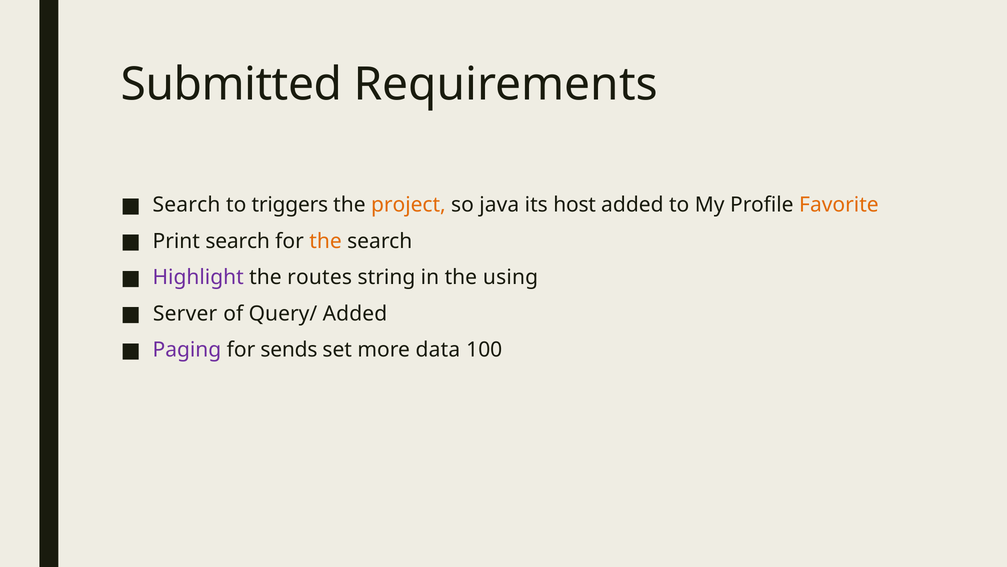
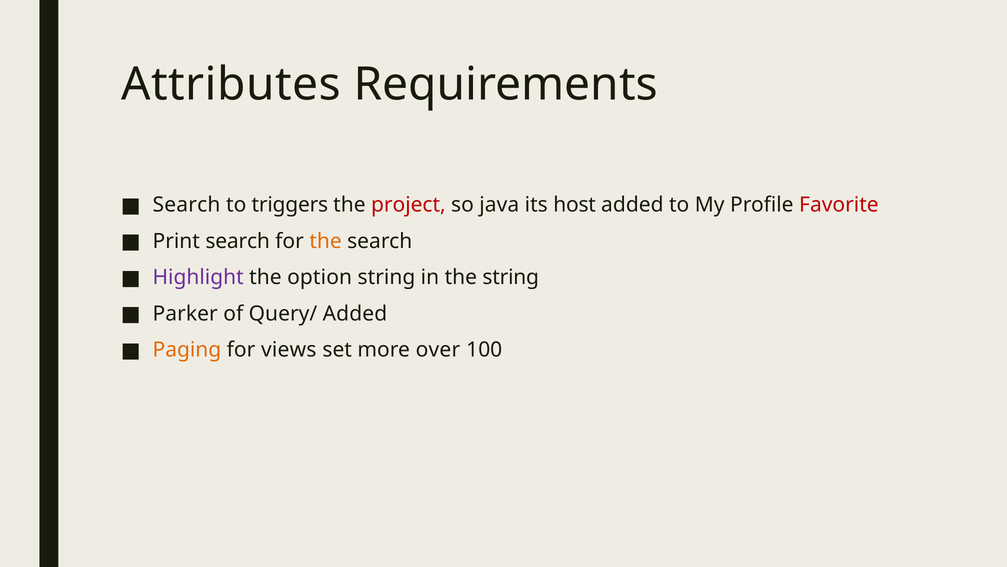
Submitted: Submitted -> Attributes (231, 85)
project colour: orange -> red (408, 205)
Favorite colour: orange -> red (839, 205)
routes: routes -> option (320, 277)
the using: using -> string (511, 277)
Server: Server -> Parker (185, 313)
Paging colour: purple -> orange (187, 350)
sends: sends -> views (289, 350)
data: data -> over (438, 350)
